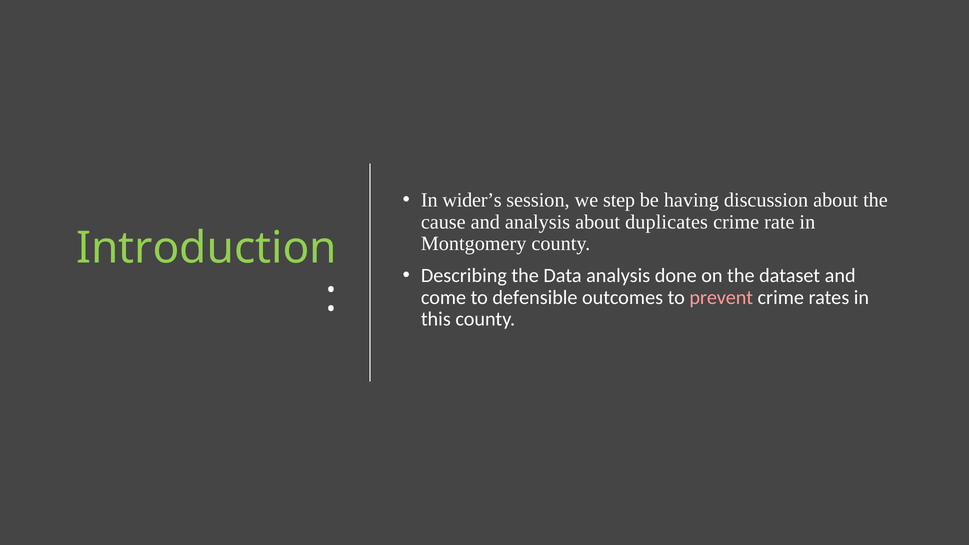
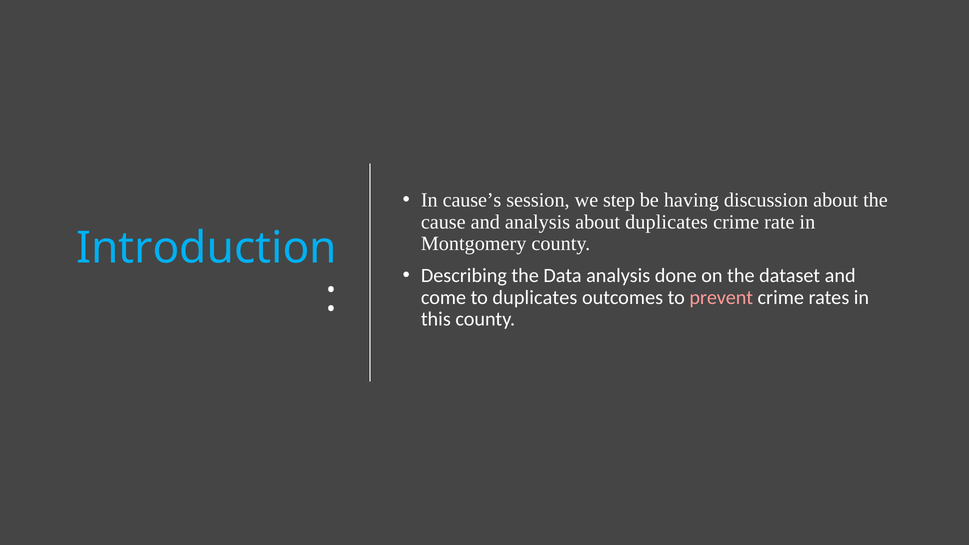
wider’s: wider’s -> cause’s (472, 200)
Introduction colour: light green -> light blue (206, 248)
to defensible: defensible -> duplicates (535, 298)
